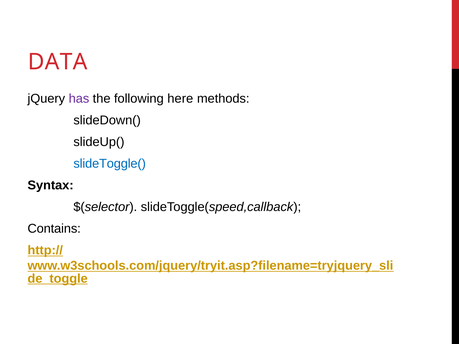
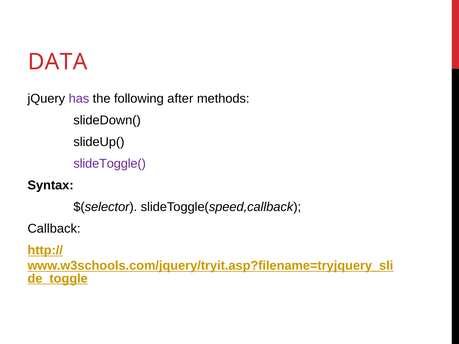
here: here -> after (180, 99)
slideToggle( colour: blue -> purple (110, 164)
Contains: Contains -> Callback (54, 229)
